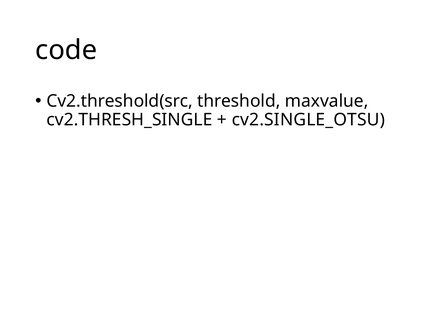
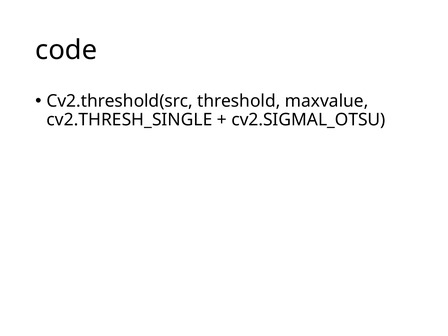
cv2.SINGLE_OTSU: cv2.SINGLE_OTSU -> cv2.SIGMAL_OTSU (308, 120)
